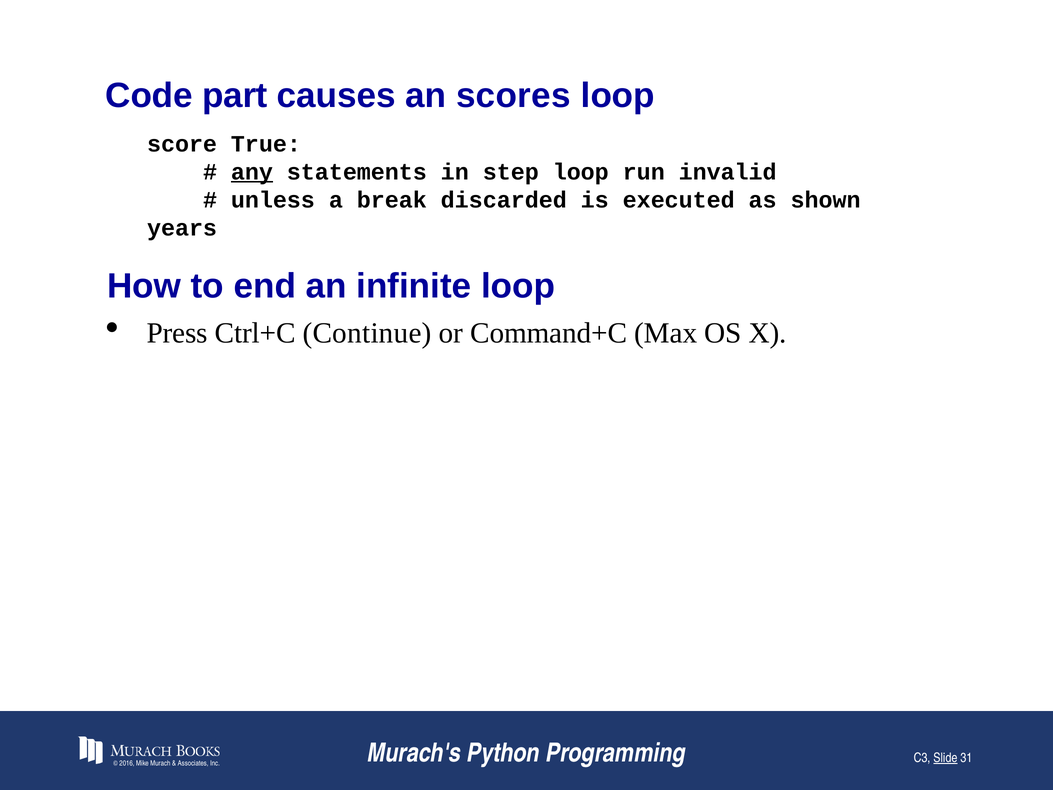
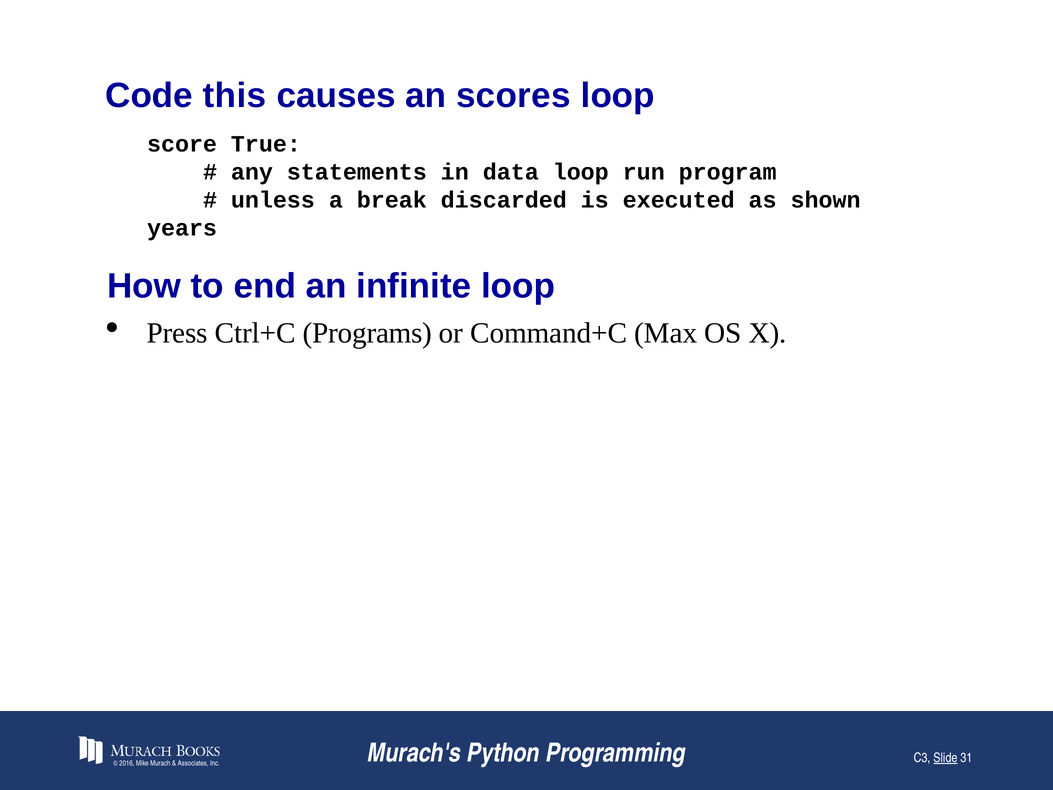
part: part -> this (235, 96)
any underline: present -> none (252, 172)
step: step -> data (511, 172)
invalid: invalid -> program (728, 172)
Continue: Continue -> Programs (367, 333)
